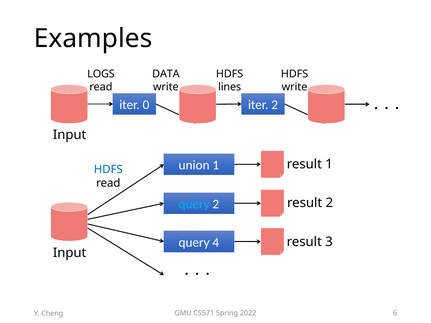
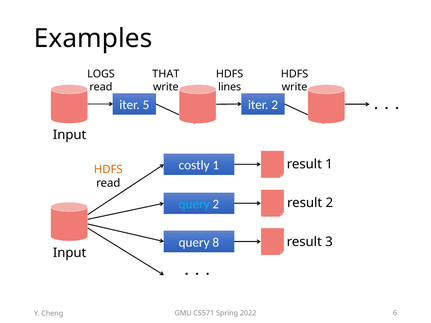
DATA: DATA -> THAT (166, 74)
0: 0 -> 5 (146, 105)
union: union -> costly (194, 165)
HDFS colour: blue -> orange (108, 170)
4: 4 -> 8 (216, 243)
